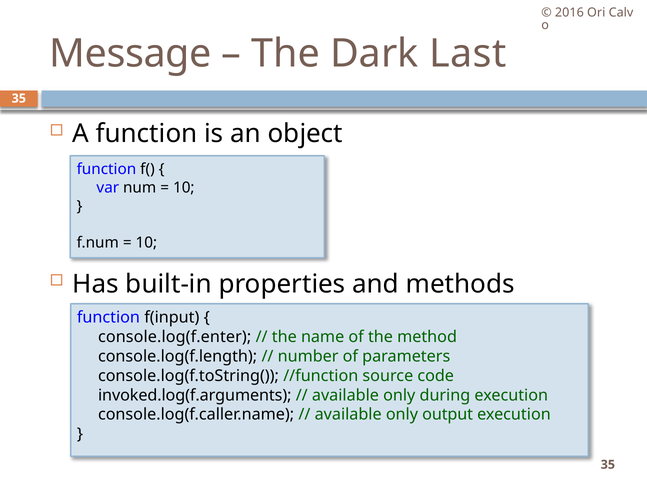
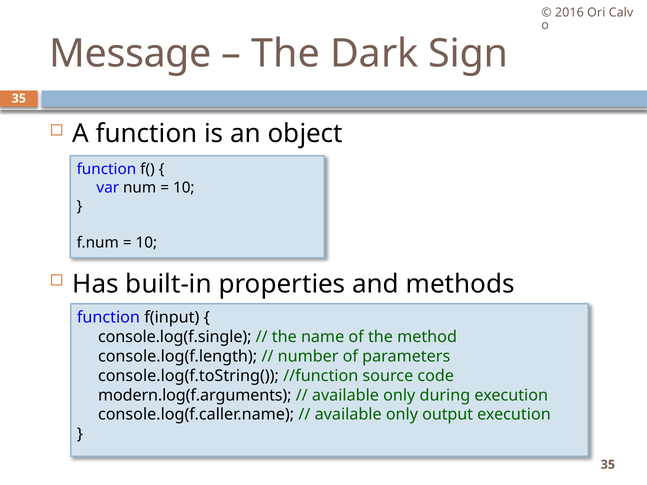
Last: Last -> Sign (468, 54)
console.log(f.enter: console.log(f.enter -> console.log(f.single (175, 337)
invoked.log(f.arguments: invoked.log(f.arguments -> modern.log(f.arguments (195, 395)
